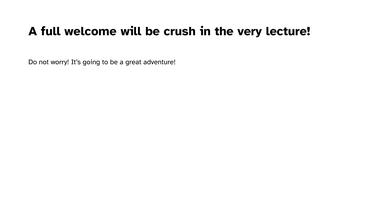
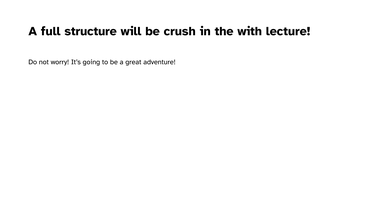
welcome: welcome -> structure (91, 31)
very: very -> with (250, 31)
